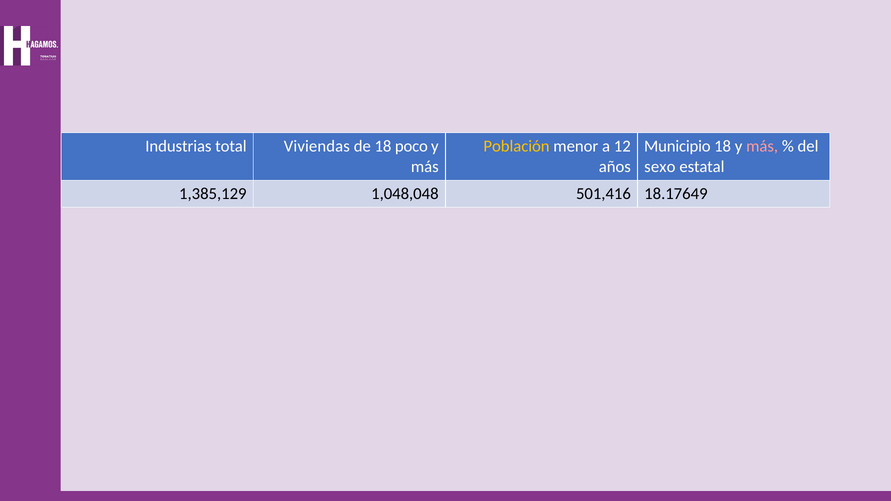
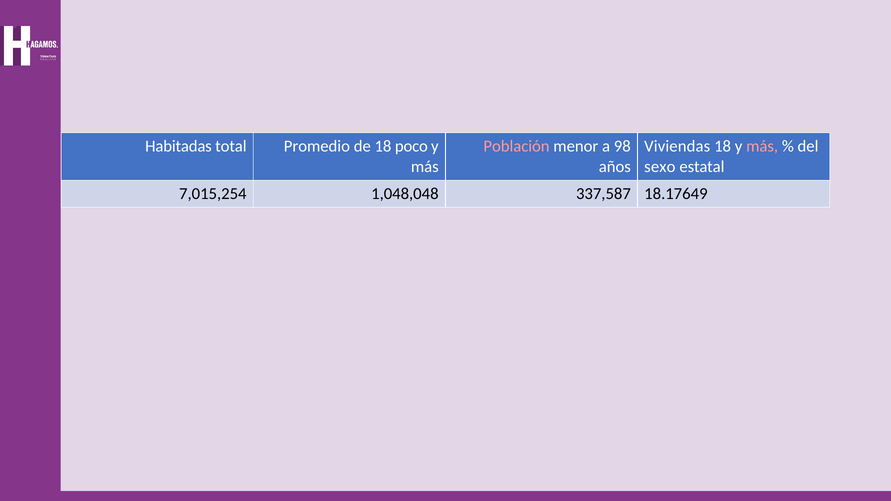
Industrias: Industrias -> Habitadas (178, 146)
Viviendas: Viviendas -> Promedio (317, 146)
Población colour: yellow -> pink (517, 146)
12: 12 -> 98 (622, 146)
Municipio: Municipio -> Viviendas (677, 146)
1,385,129: 1,385,129 -> 7,015,254 (213, 194)
501,416: 501,416 -> 337,587 (603, 194)
